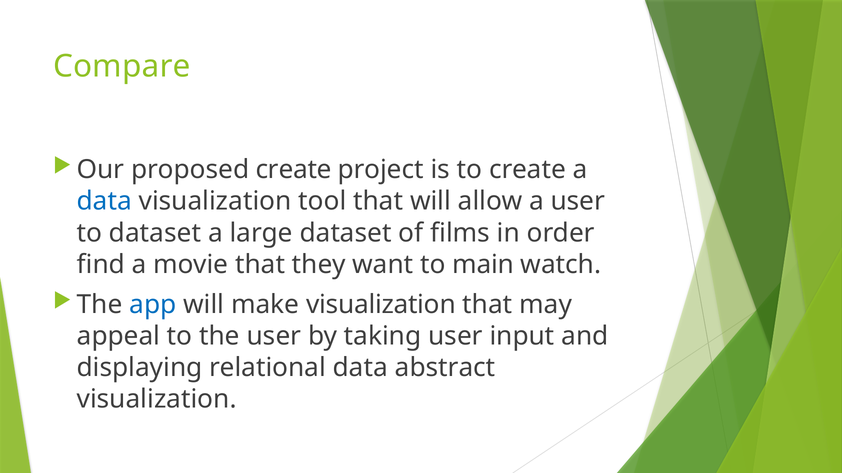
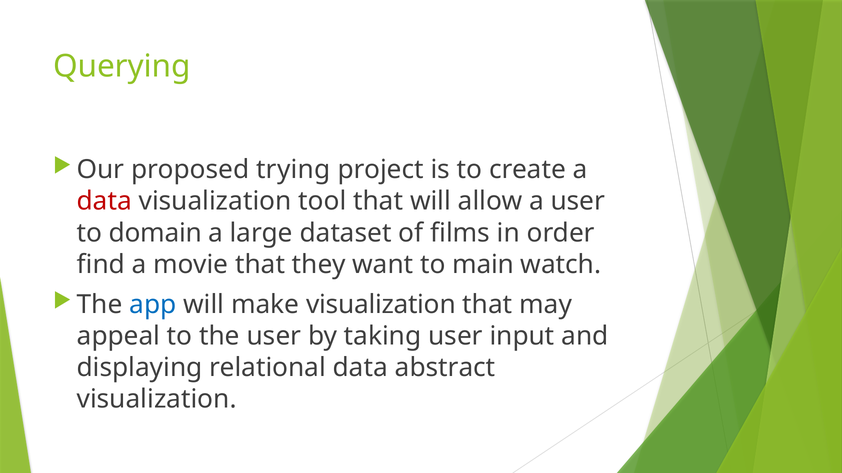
Compare: Compare -> Querying (122, 66)
proposed create: create -> trying (293, 170)
data colour: blue -> red (104, 202)
to dataset: dataset -> domain (155, 233)
